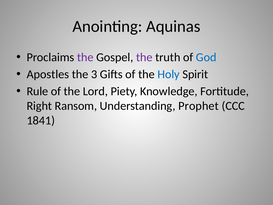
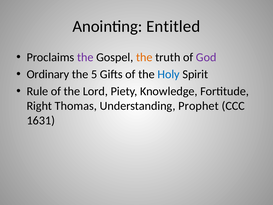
Aquinas: Aquinas -> Entitled (173, 26)
the colour: purple -> orange (144, 57)
God colour: blue -> purple (206, 57)
Apostles: Apostles -> Ordinary (48, 74)
3: 3 -> 5 (94, 74)
Ransom: Ransom -> Thomas (76, 106)
1841: 1841 -> 1631 (41, 120)
